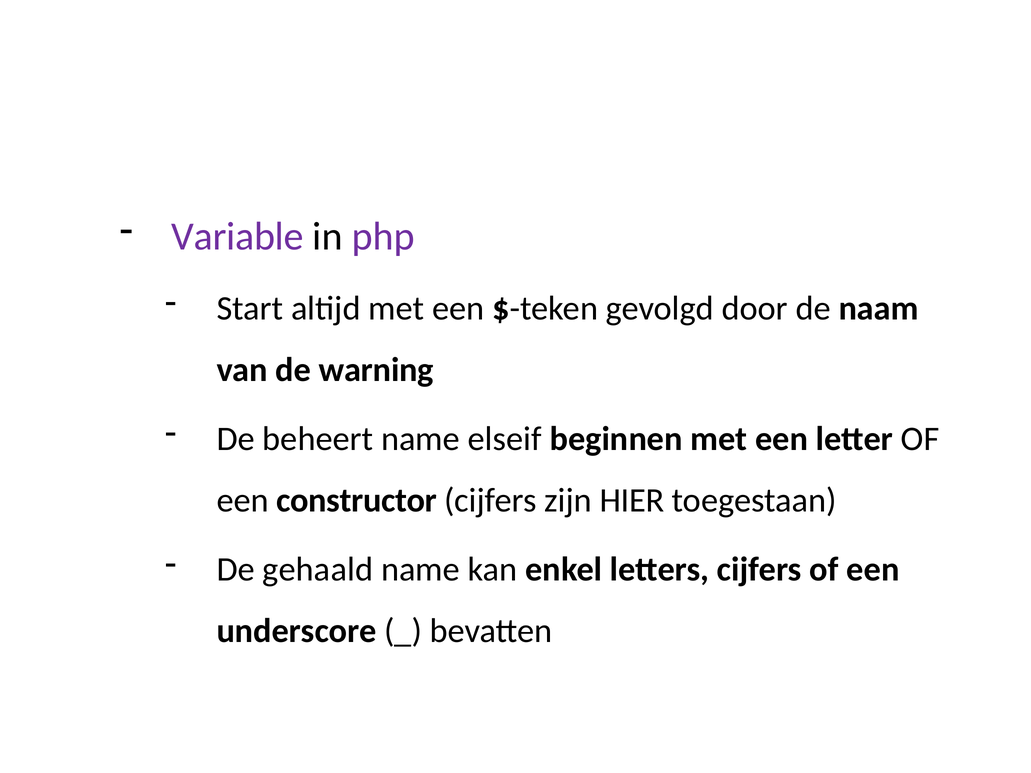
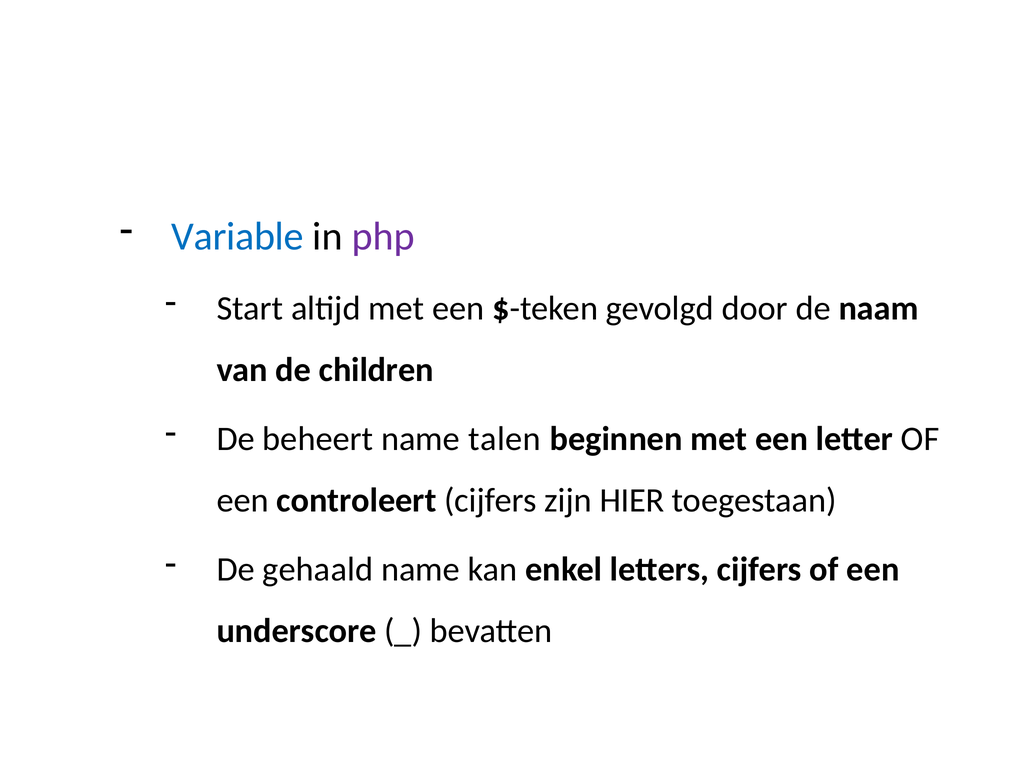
Variable colour: purple -> blue (238, 237)
warning: warning -> children (376, 370)
elseif: elseif -> talen (505, 439)
constructor: constructor -> controleert (356, 501)
